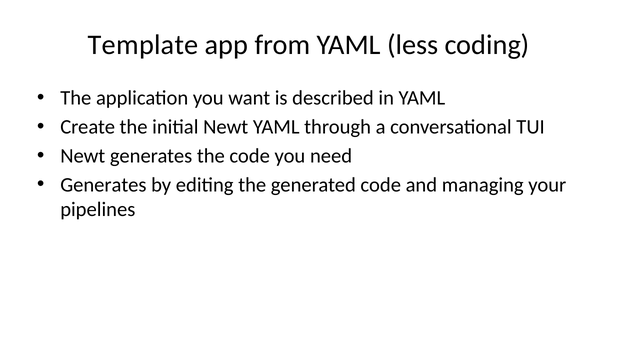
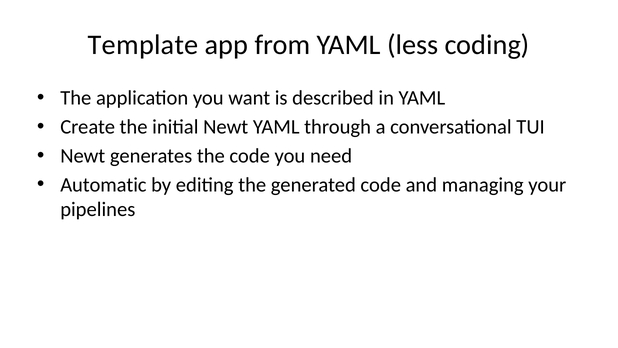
Generates: Generates -> Automatic (103, 185)
